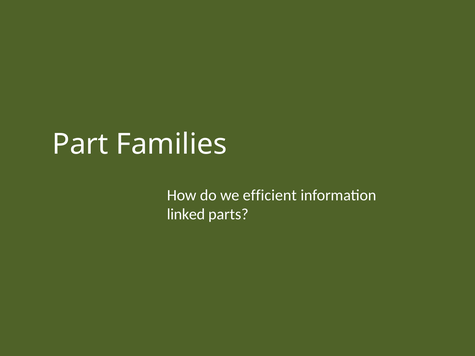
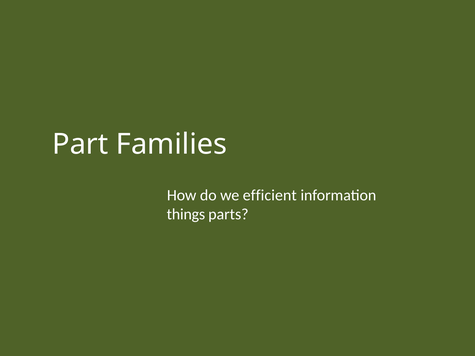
linked: linked -> things (186, 214)
